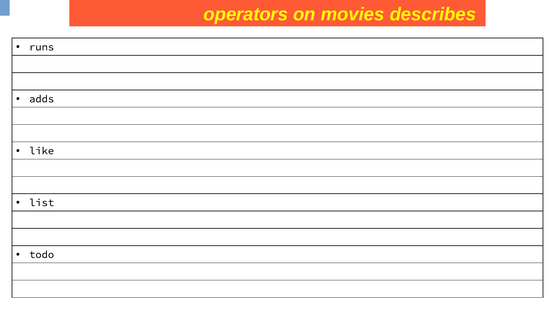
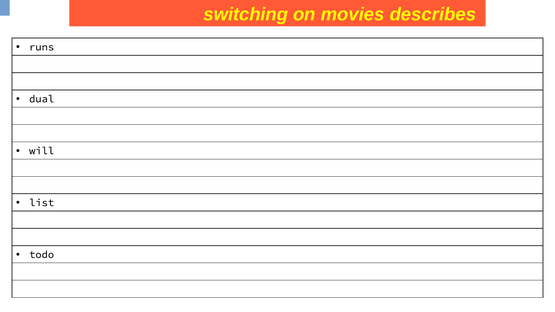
operators: operators -> switching (246, 14)
adds: adds -> dual (42, 99)
like: like -> will (42, 151)
